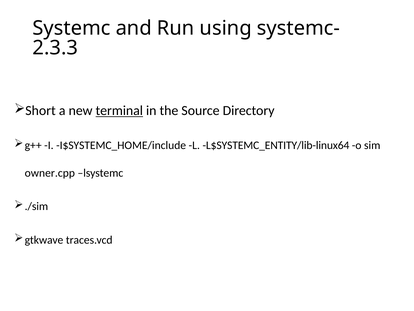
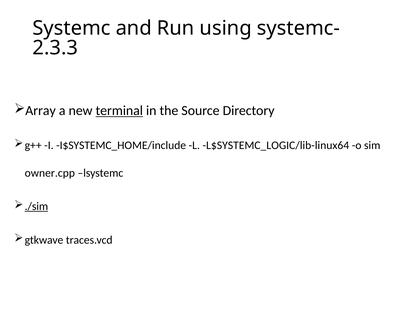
Short: Short -> Array (41, 111)
L$SYSTEMC_ENTITY/lib-linux64: L$SYSTEMC_ENTITY/lib-linux64 -> L$SYSTEMC_LOGIC/lib-linux64 (276, 145)
./sim underline: none -> present (36, 206)
